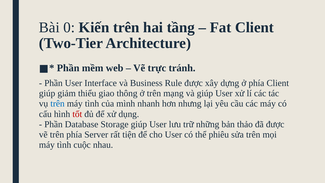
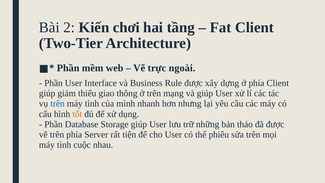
0: 0 -> 2 (69, 27)
Kiến trên: trên -> chơi (126, 27)
tránh: tránh -> ngoài (182, 68)
tốt colour: red -> orange (77, 114)
